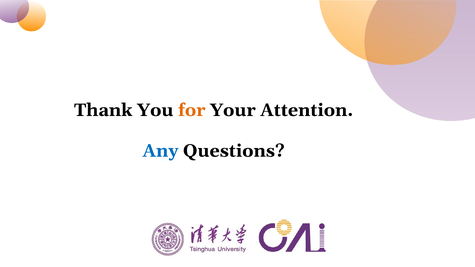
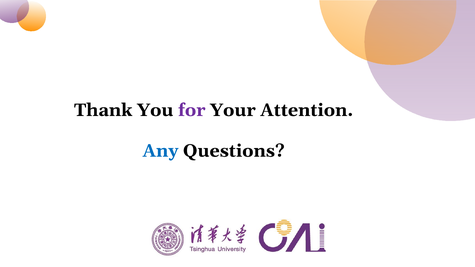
for colour: orange -> purple (192, 110)
